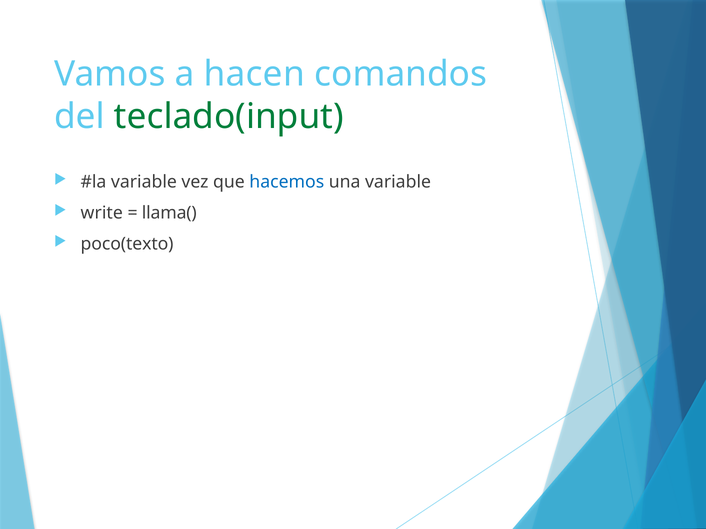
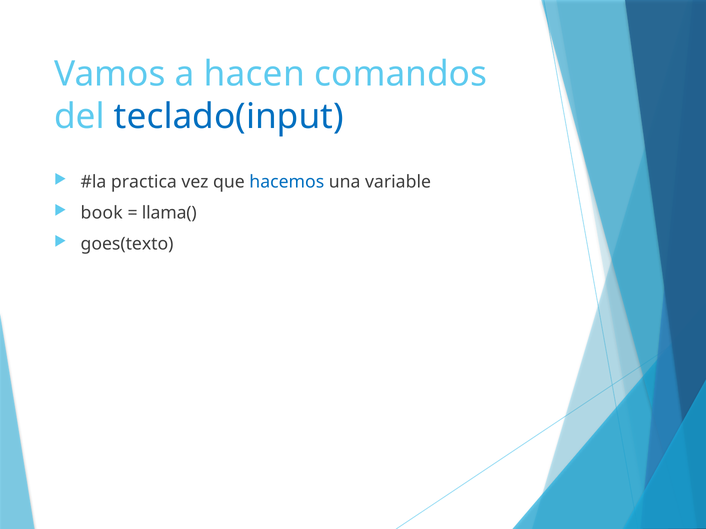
teclado(input colour: green -> blue (229, 117)
variable: variable -> practica (144, 182)
write: write -> book (102, 213)
poco(texto: poco(texto -> goes(texto (127, 244)
